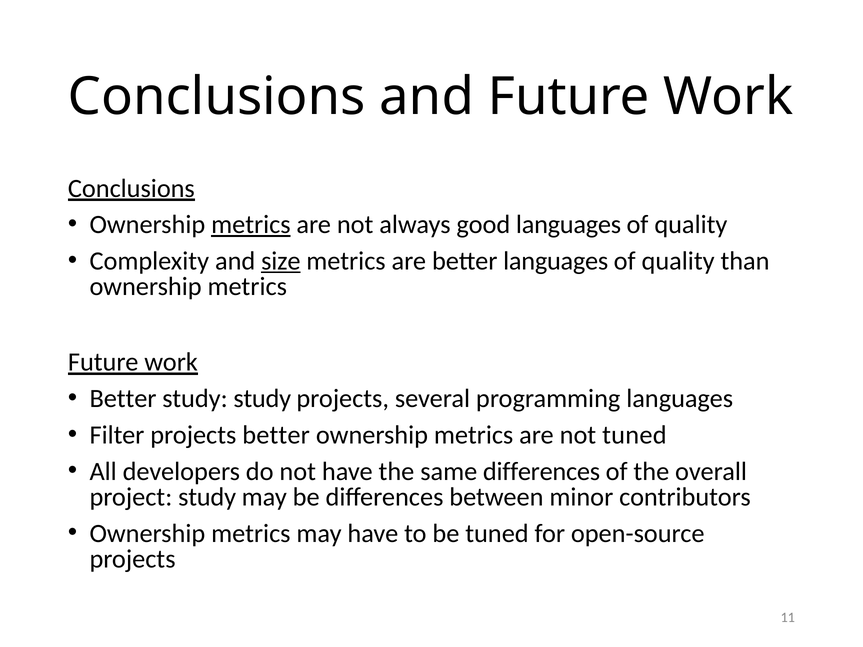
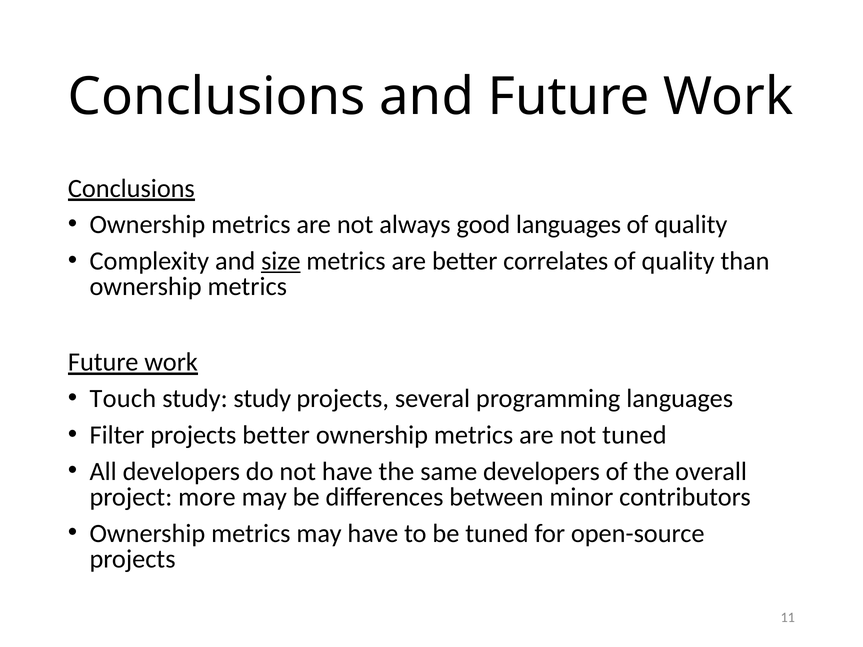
metrics underline: present -> none (251, 225)
better languages: languages -> correlates (556, 261)
Better: Better -> Touch (123, 399)
same differences: differences -> developers (541, 472)
project study: study -> more (207, 497)
